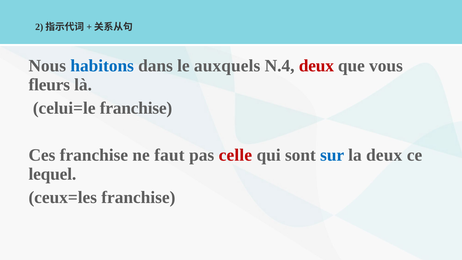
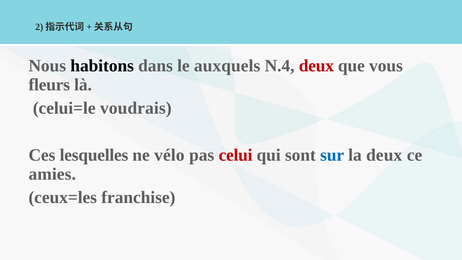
habitons colour: blue -> black (102, 66)
celui=le franchise: franchise -> voudrais (136, 108)
Ces franchise: franchise -> lesquelles (94, 155)
faut: faut -> vélo (169, 155)
celle: celle -> celui (236, 155)
lequel: lequel -> amies (52, 174)
